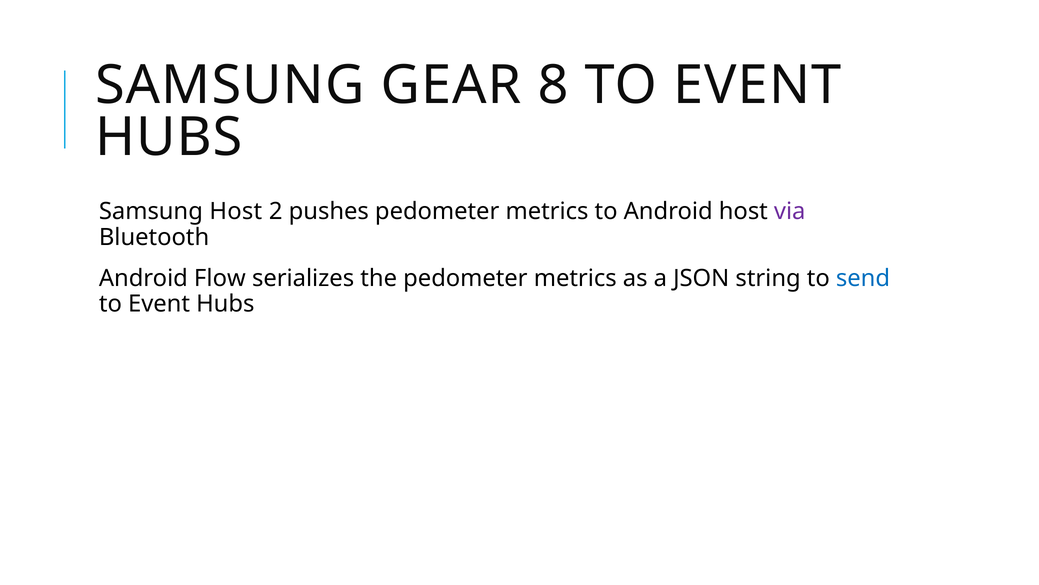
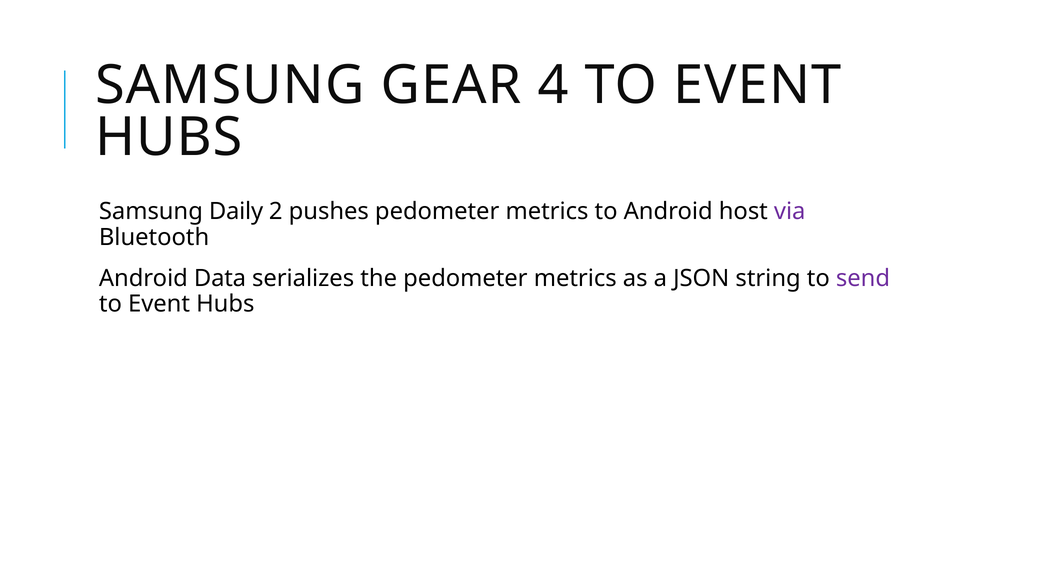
8: 8 -> 4 (553, 85)
Samsung Host: Host -> Daily (236, 211)
Flow: Flow -> Data (220, 278)
send colour: blue -> purple (863, 278)
